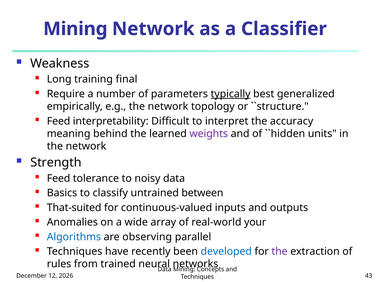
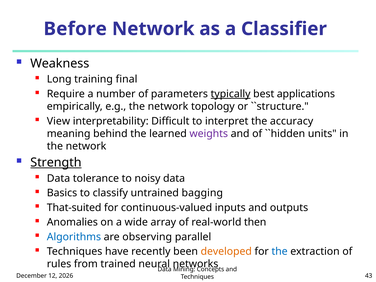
Mining: Mining -> Before (75, 29)
generalized: generalized -> applications (306, 94)
Feed: Feed -> View (58, 121)
Strength underline: none -> present (56, 163)
Feed: Feed -> Data (58, 178)
between: between -> bagging (202, 193)
your: your -> then (255, 222)
developed colour: blue -> orange (226, 251)
the colour: purple -> blue (280, 251)
